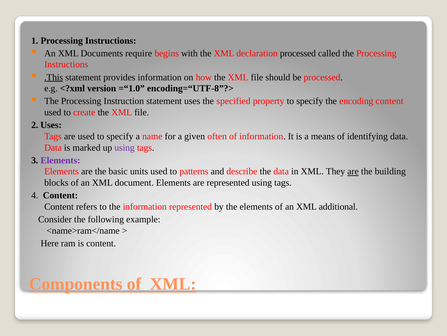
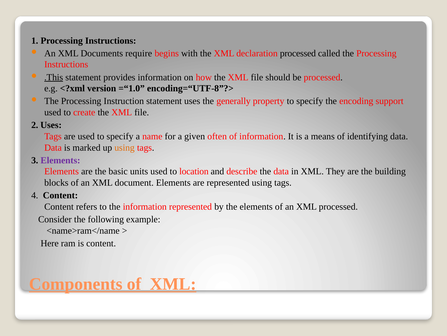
specified: specified -> generally (234, 101)
encoding content: content -> support (390, 101)
using colour: purple -> orange (125, 147)
patterns: patterns -> location (194, 171)
are underline: present -> none (353, 171)
XML additional: additional -> processed (338, 206)
